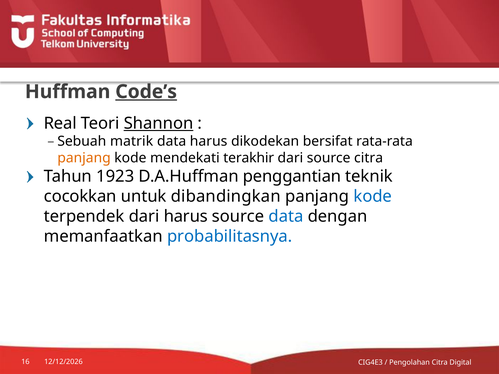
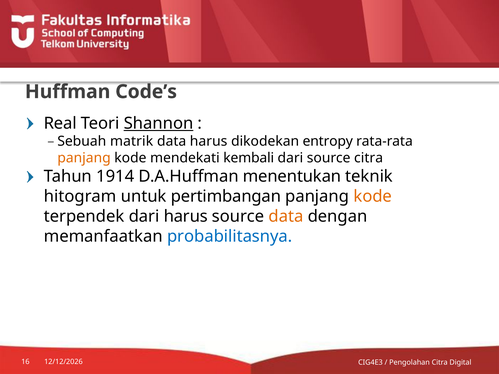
Code’s underline: present -> none (146, 92)
bersifat: bersifat -> entropy (328, 141)
terakhir: terakhir -> kembali (249, 158)
1923: 1923 -> 1914 (115, 177)
penggantian: penggantian -> menentukan (292, 177)
cocokkan: cocokkan -> hitogram (80, 197)
dibandingkan: dibandingkan -> pertimbangan (226, 197)
kode colour: blue -> orange (373, 197)
data colour: blue -> orange (286, 216)
